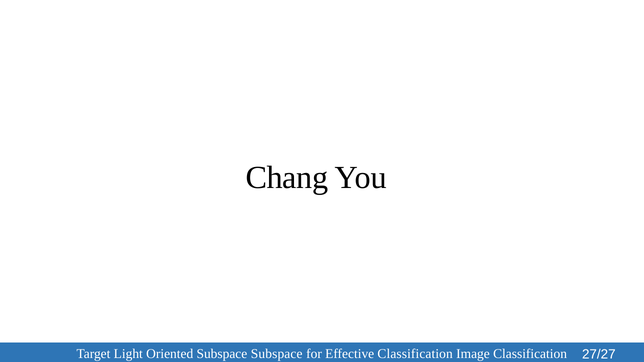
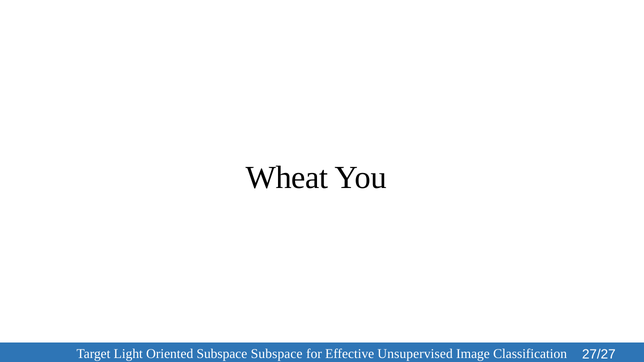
Chang: Chang -> Wheat (287, 178)
Effective Classification: Classification -> Unsupervised (415, 354)
